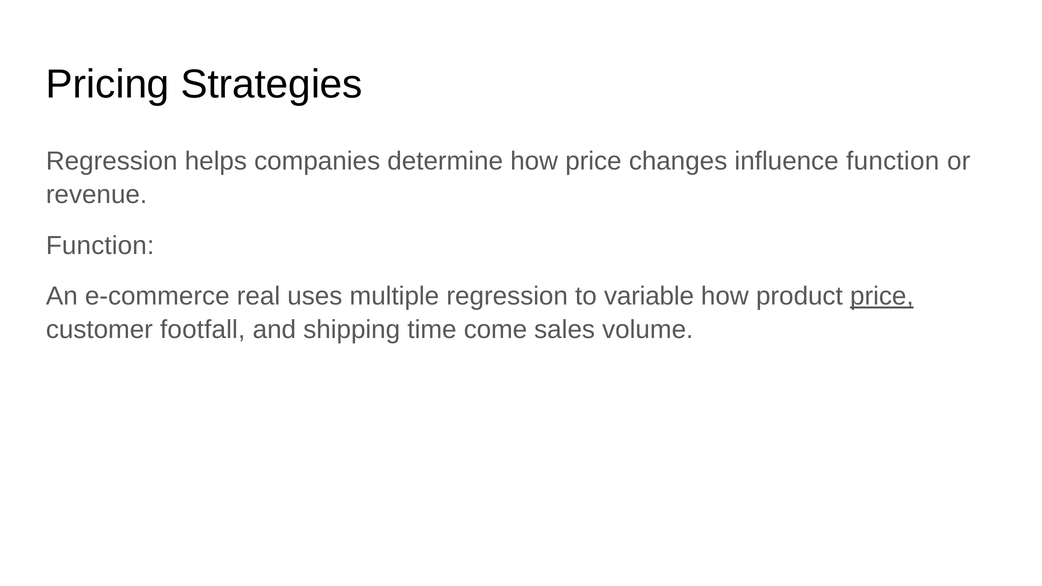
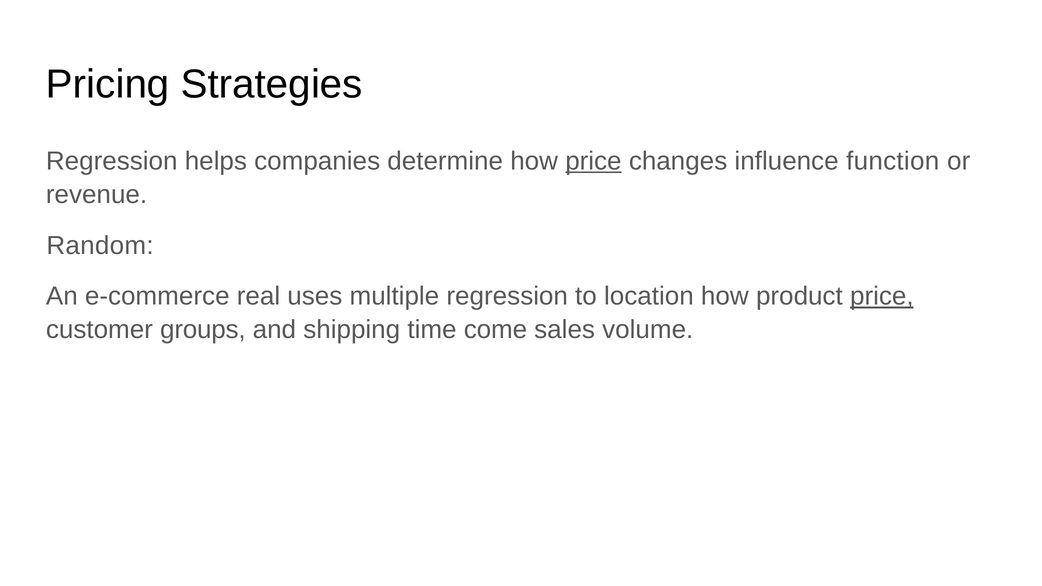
price underline: none -> present (593, 161)
Function: Function -> Random (100, 246)
variable: variable -> location (649, 296)
footfall: footfall -> groups (203, 330)
